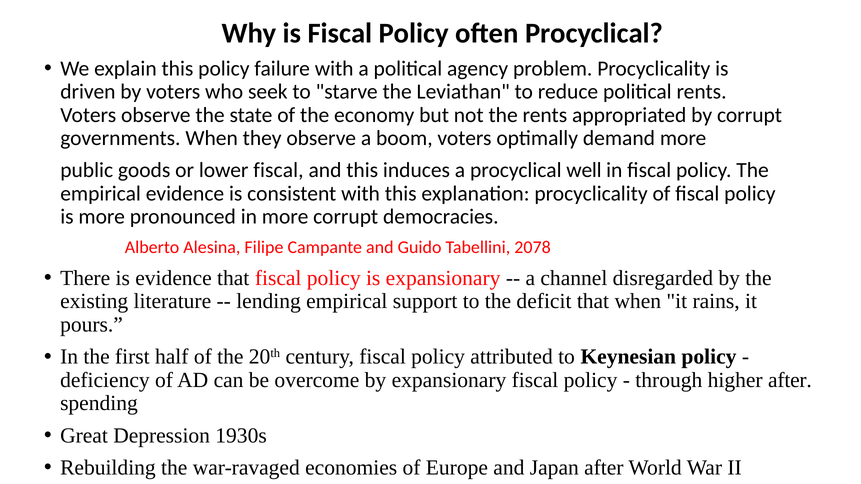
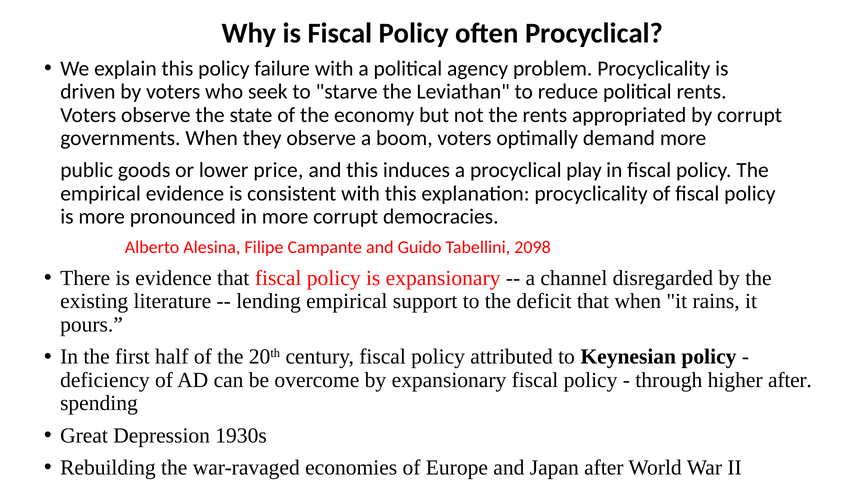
lower fiscal: fiscal -> price (278, 170)
well: well -> play (584, 170)
2078: 2078 -> 2098 (533, 247)
